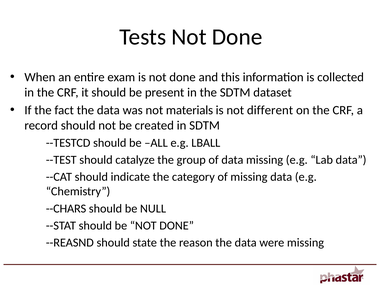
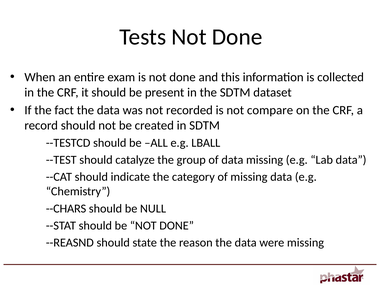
materials: materials -> recorded (189, 110)
different: different -> compare (270, 110)
